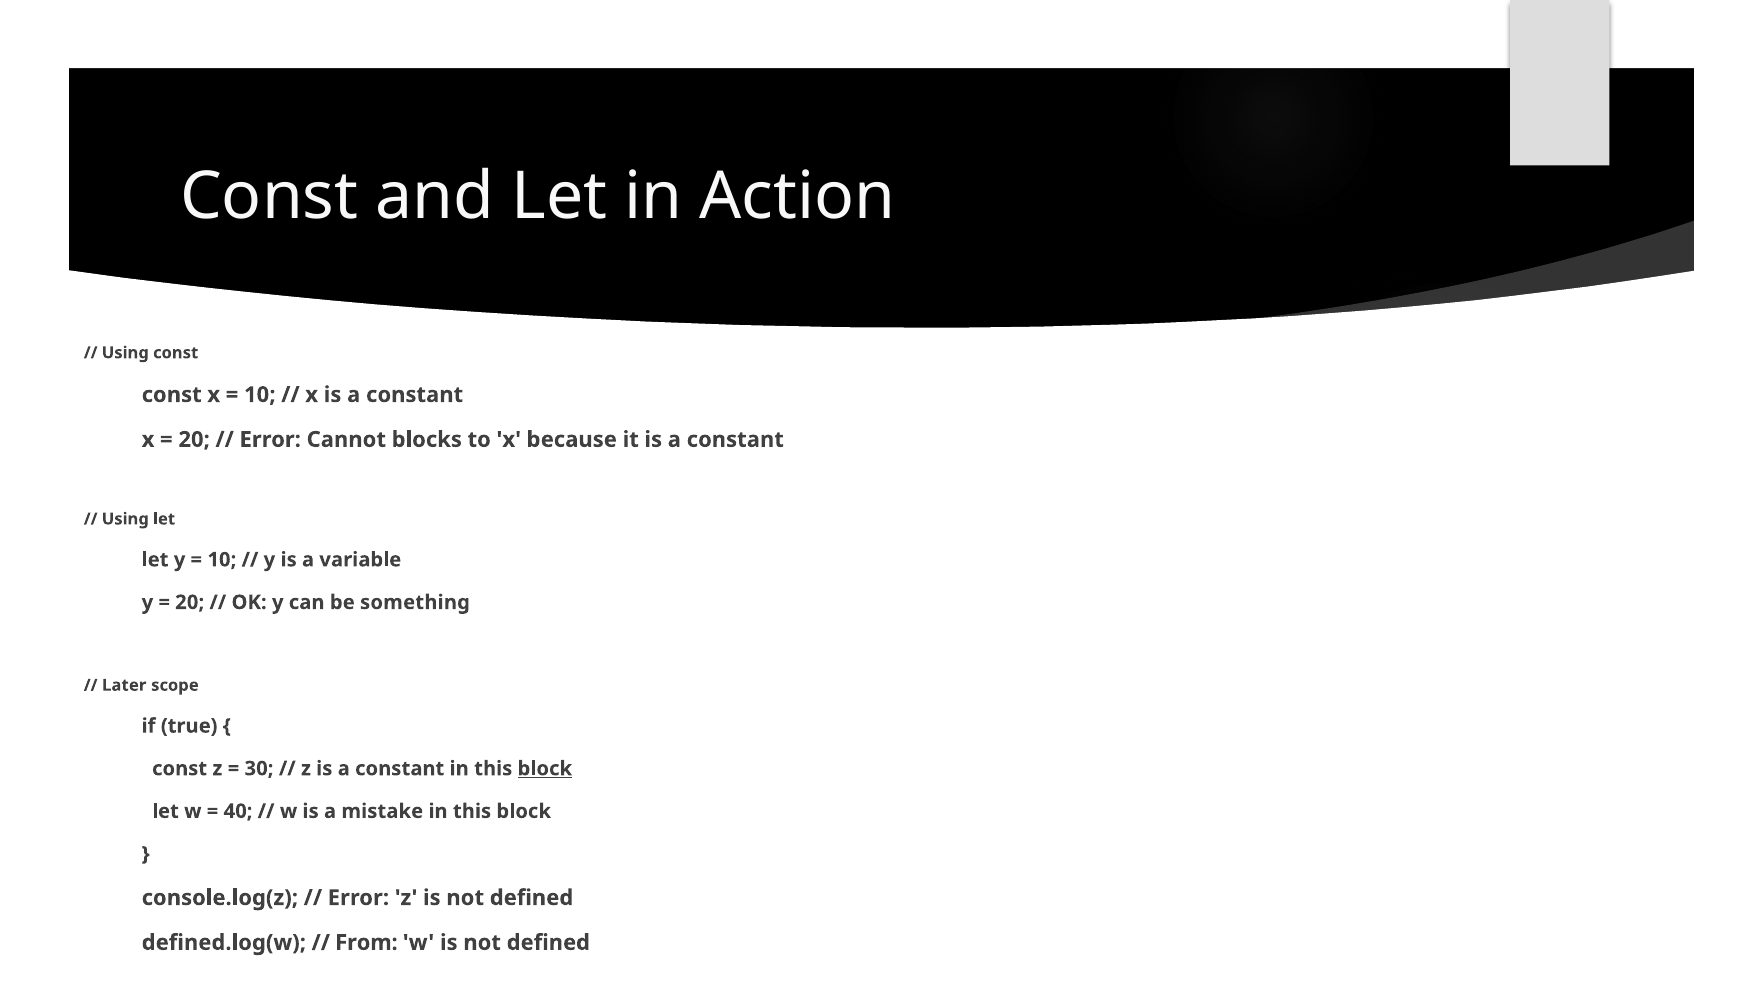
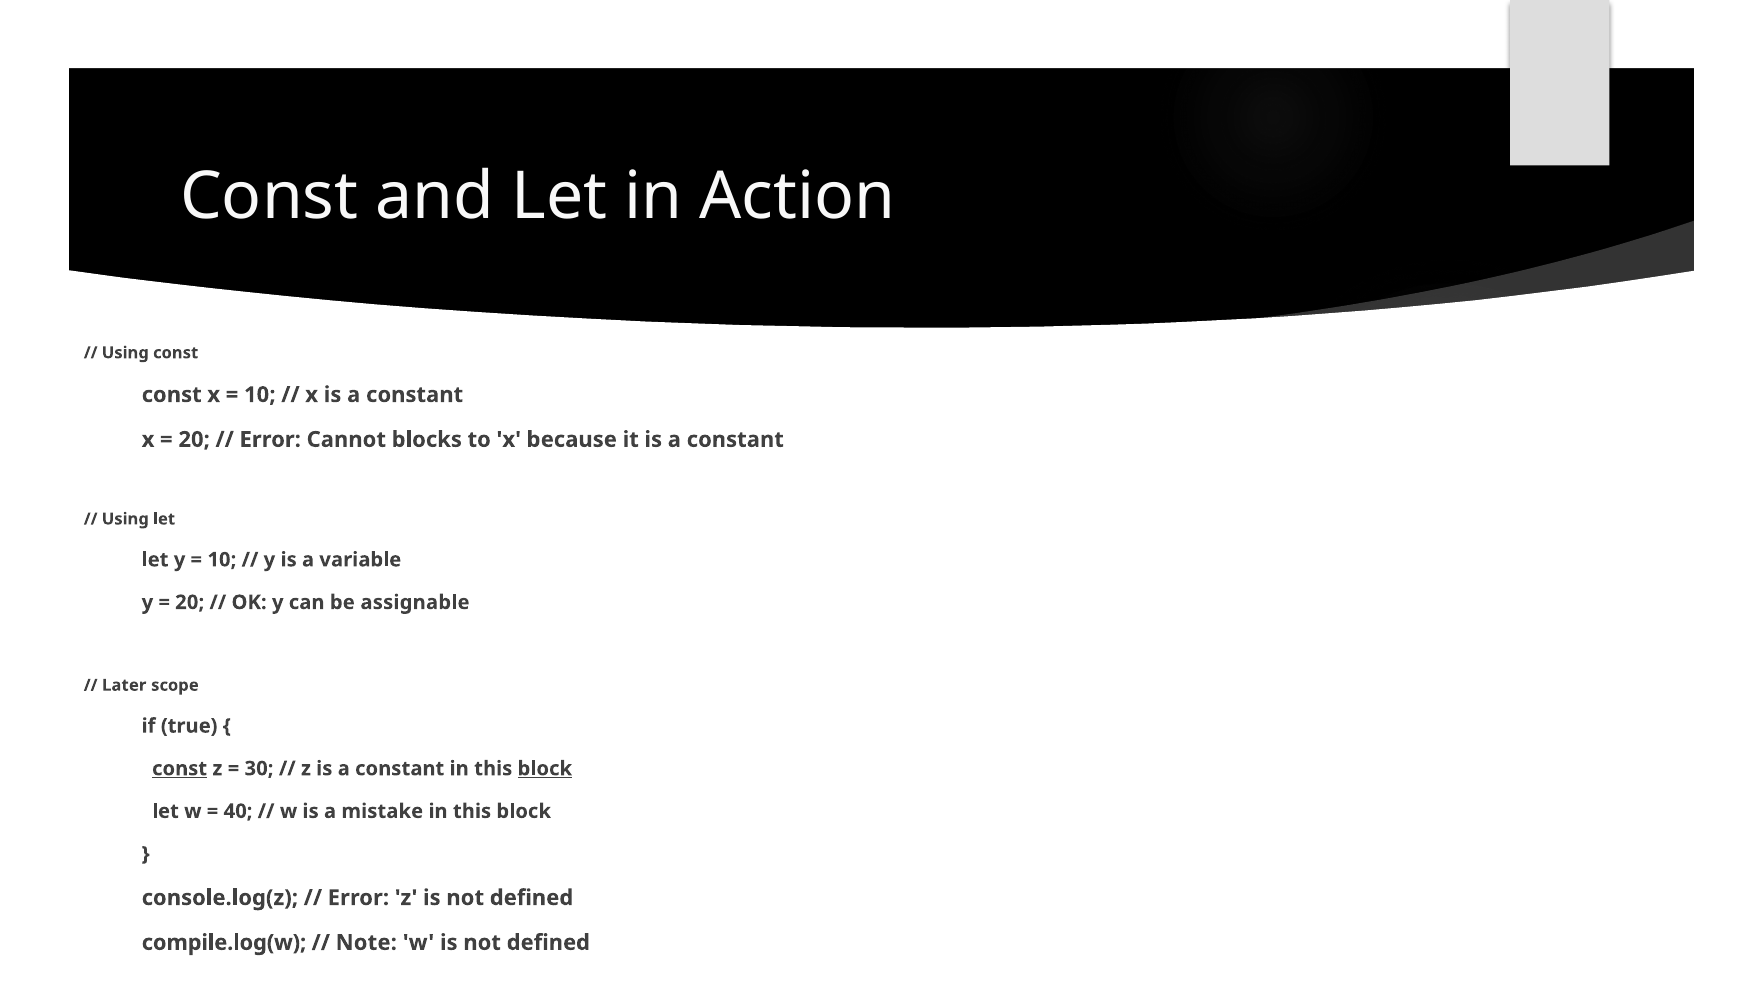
something: something -> assignable (415, 603)
const underline: none -> present (180, 769)
defined.log(w: defined.log(w -> compile.log(w (224, 943)
From: From -> Note (366, 943)
